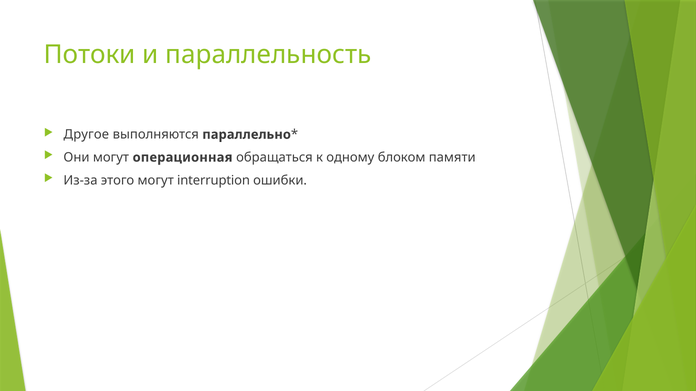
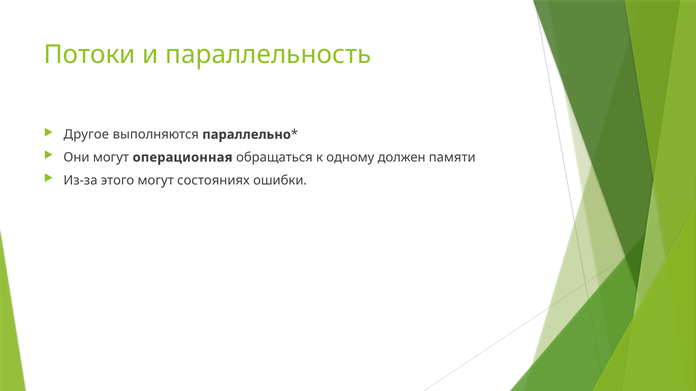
блоком: блоком -> должен (402, 158)
interruption: interruption -> состояниях (213, 181)
